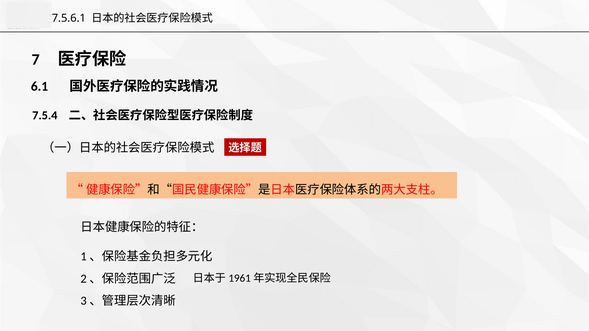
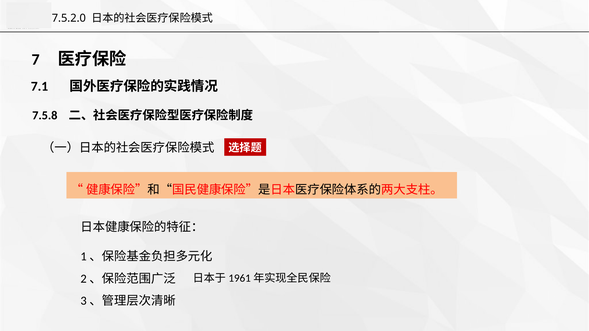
7.5.6.1: 7.5.6.1 -> 7.5.2.0 (69, 18)
6.1: 6.1 -> 7.1 (39, 87)
7.5.4: 7.5.4 -> 7.5.8 (45, 115)
